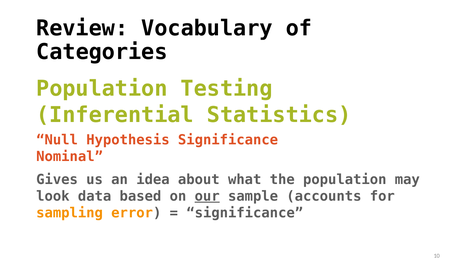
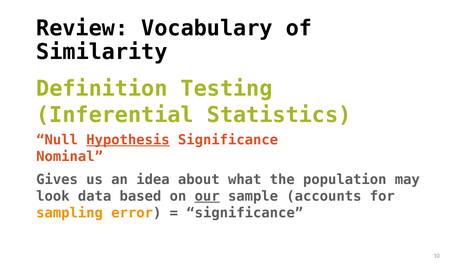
Categories: Categories -> Similarity (102, 52)
Population: Population -> Definition (102, 89)
Hypothesis underline: none -> present (128, 140)
